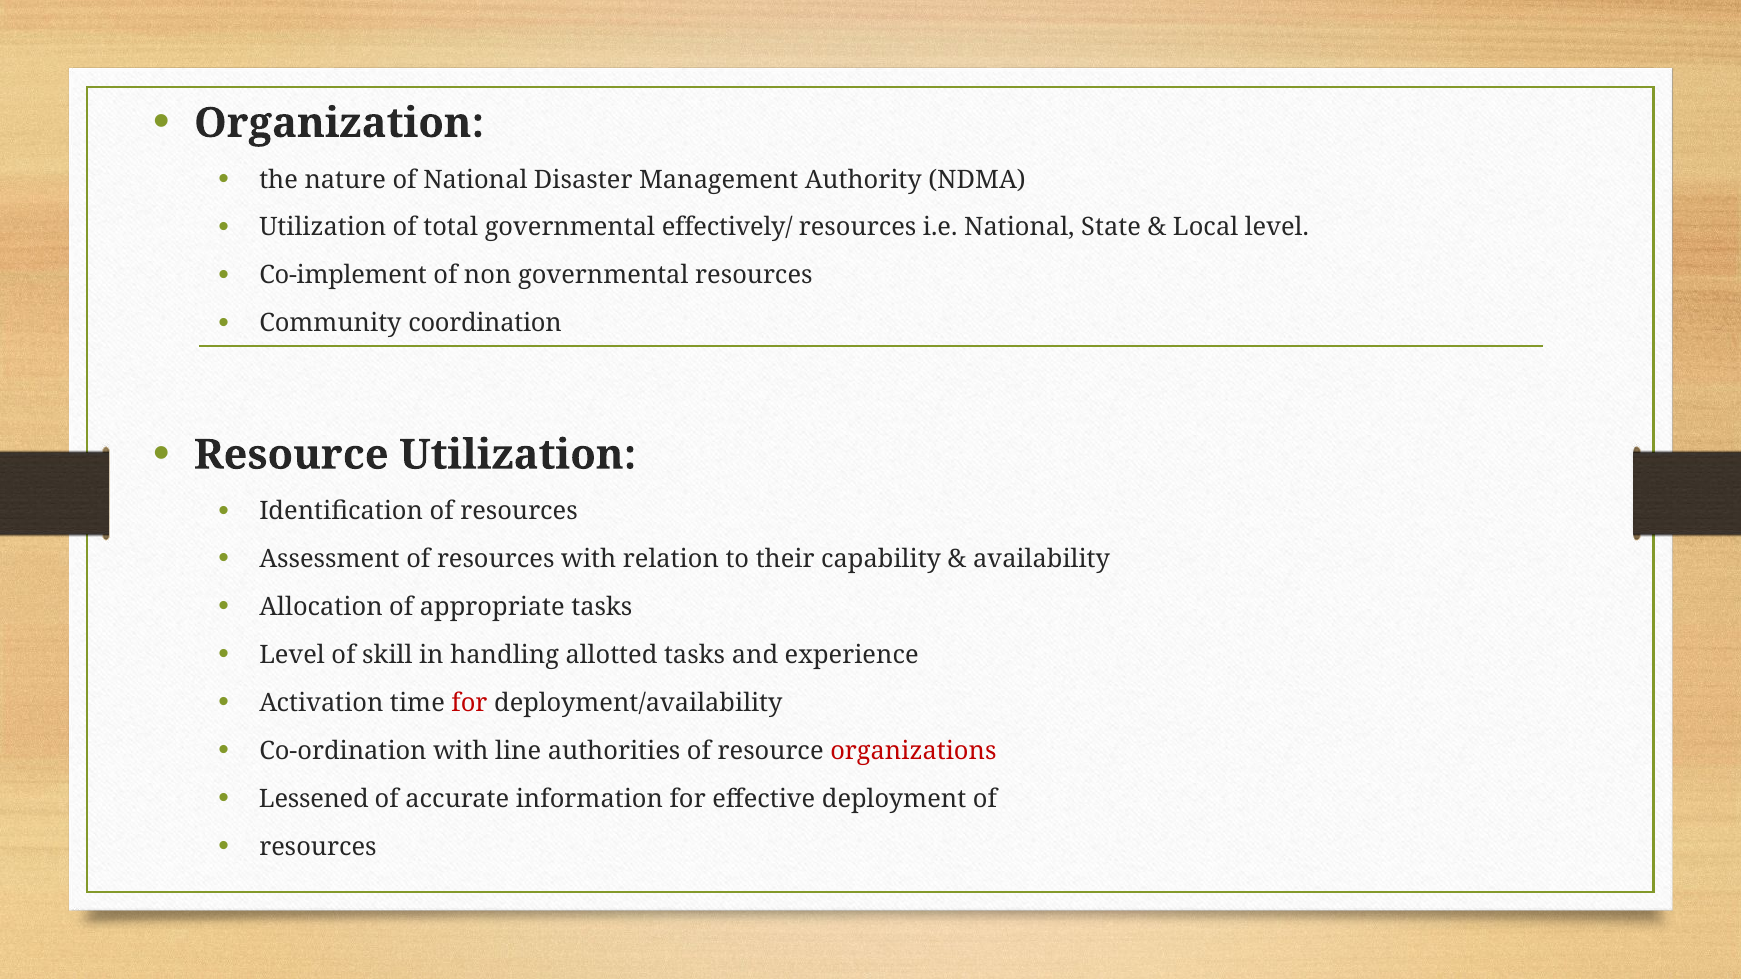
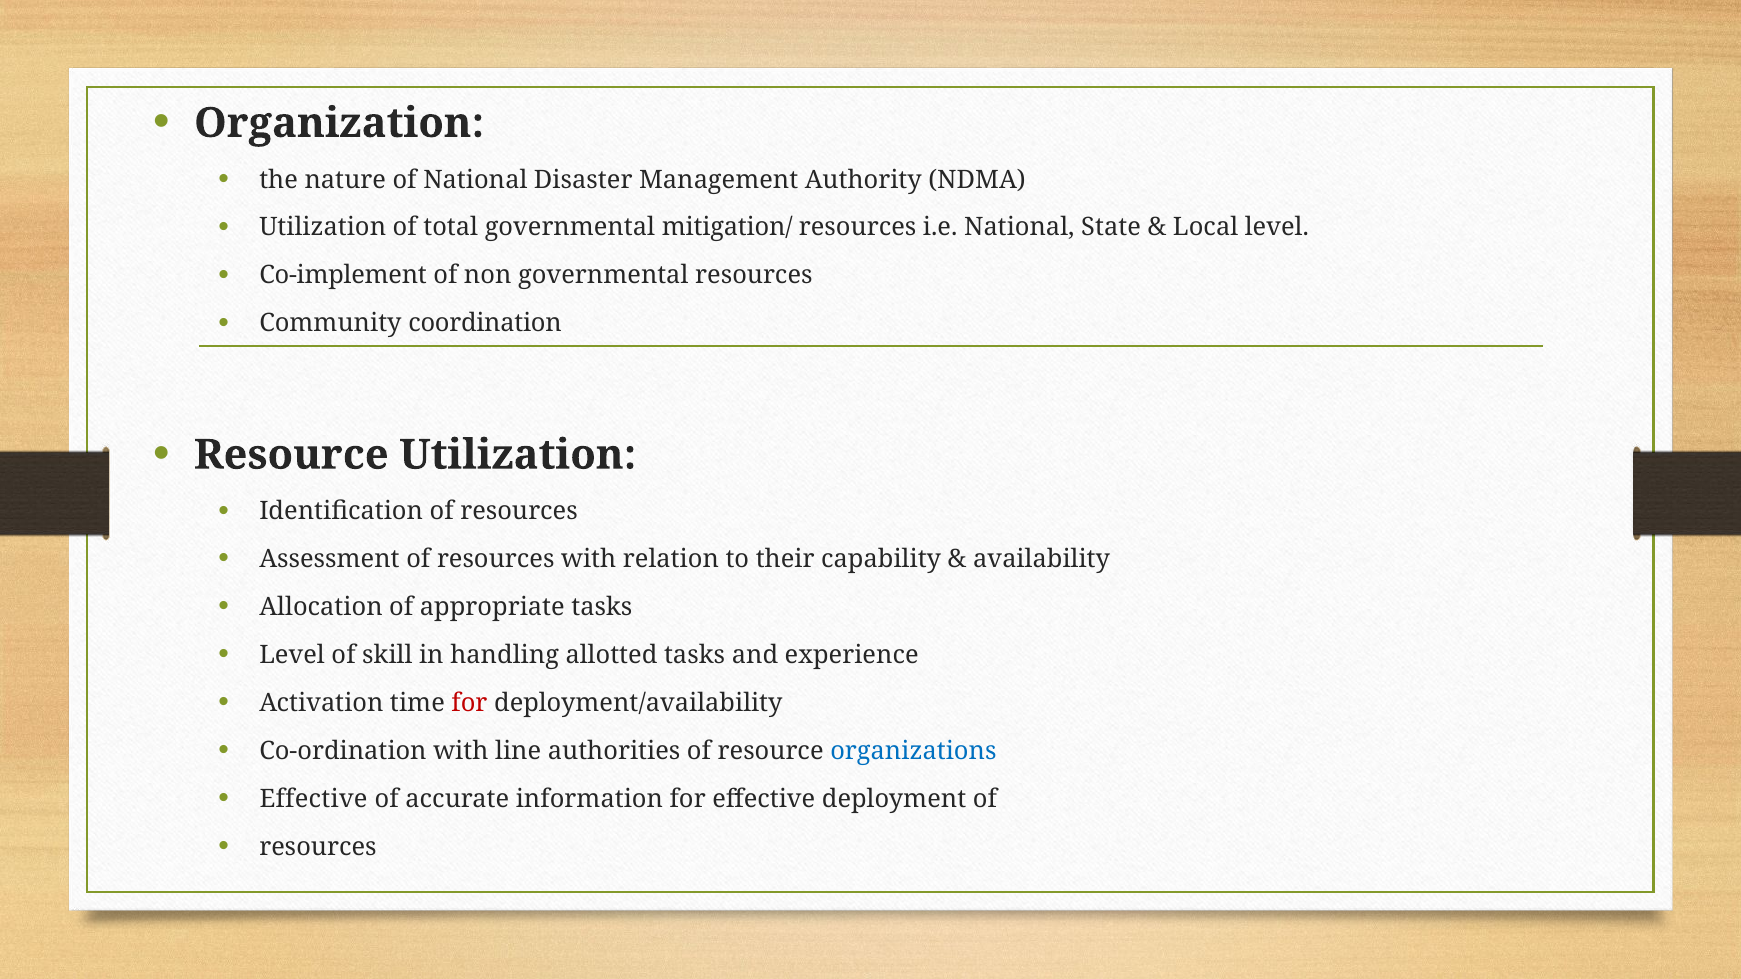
effectively/: effectively/ -> mitigation/ (727, 228)
organizations colour: red -> blue (913, 751)
Lessened: Lessened -> Effective (314, 799)
